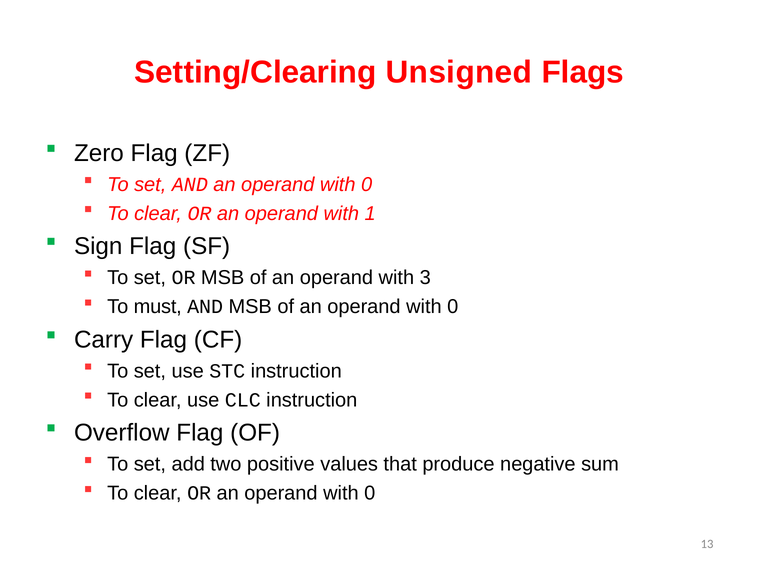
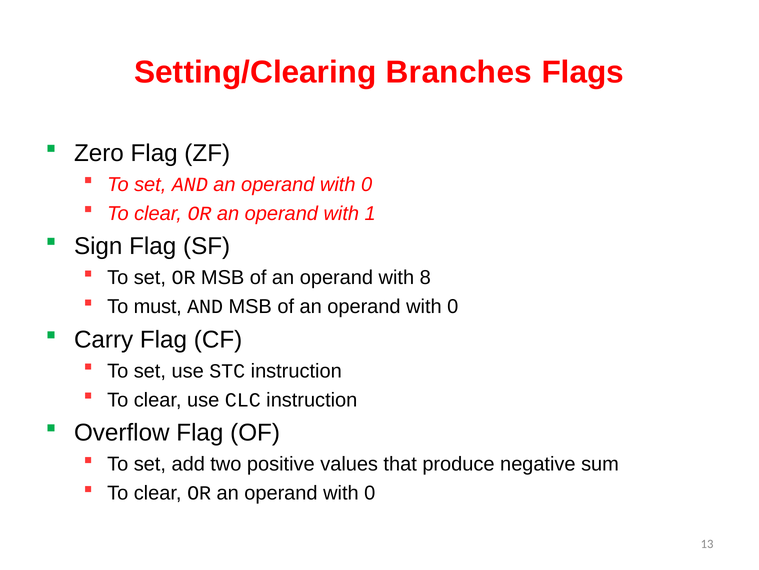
Unsigned: Unsigned -> Branches (459, 72)
3: 3 -> 8 (425, 277)
